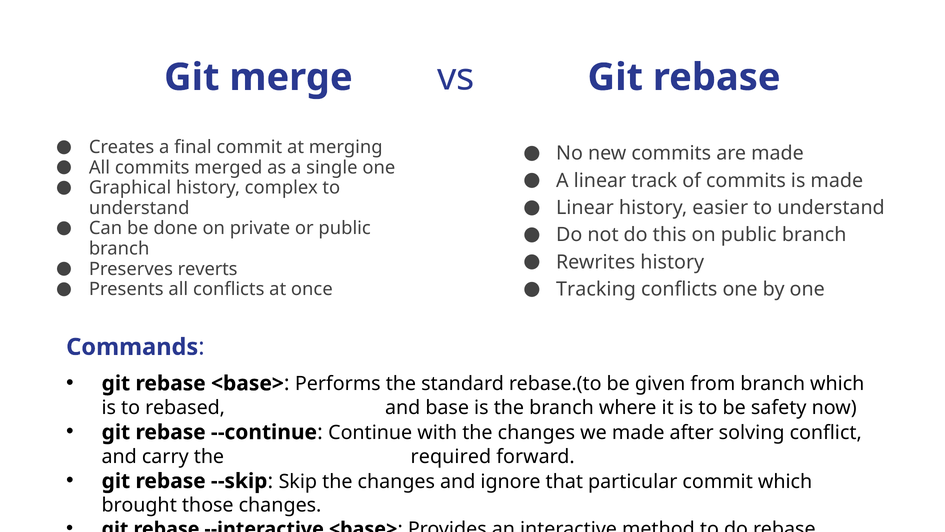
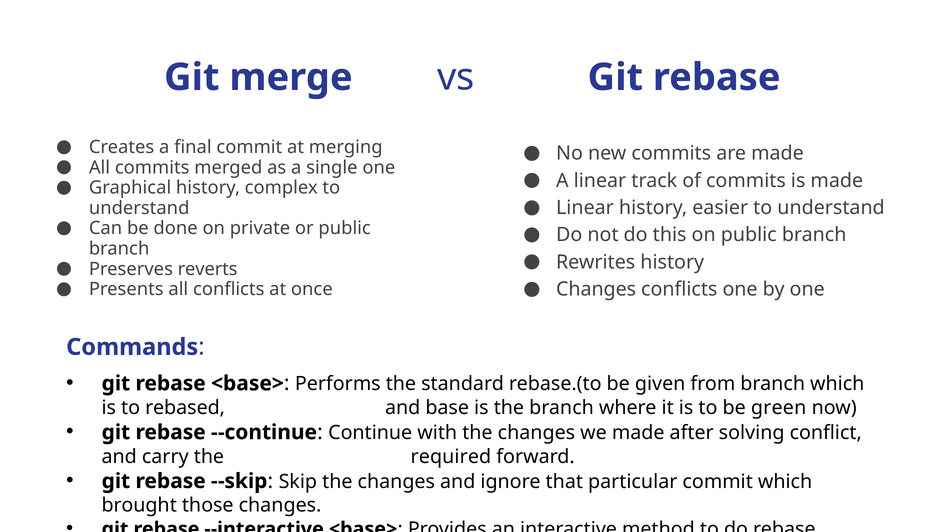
Tracking: Tracking -> Changes (596, 289)
safety: safety -> green (779, 407)
